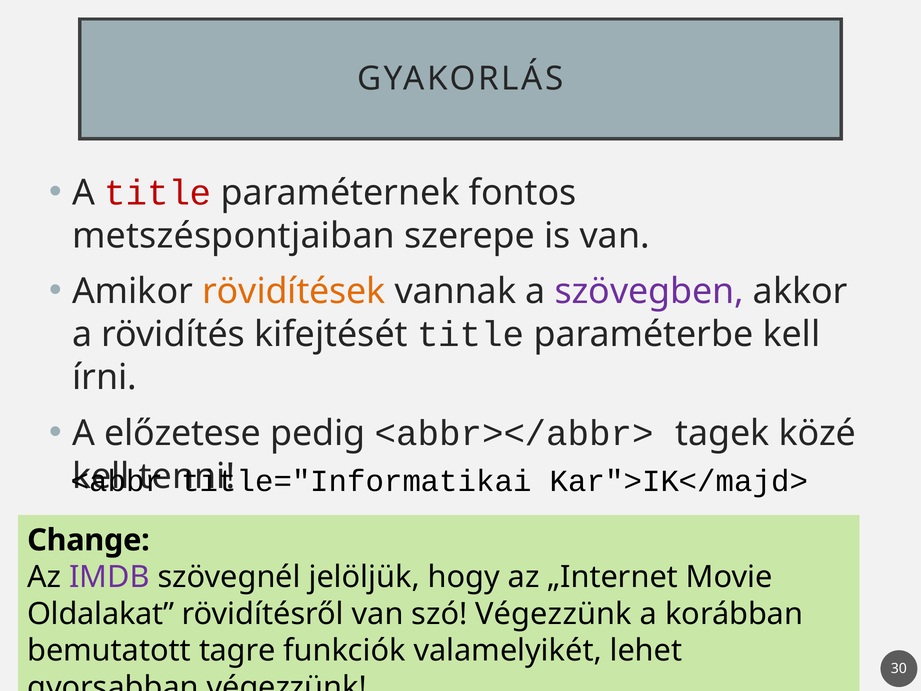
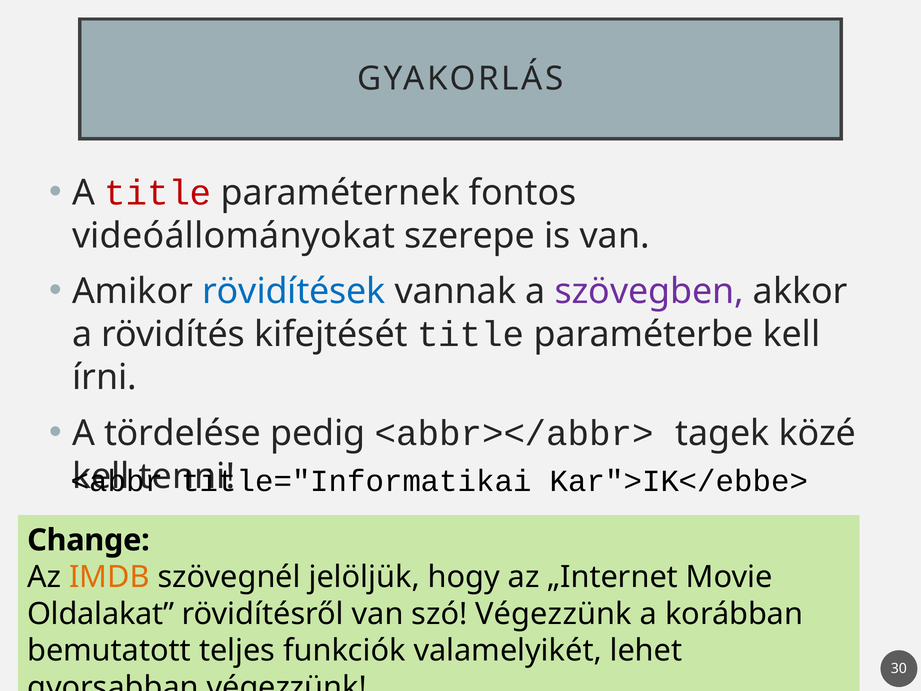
metszéspontjaiban: metszéspontjaiban -> videóállományokat (234, 236)
rövidítések colour: orange -> blue (294, 291)
előzetese: előzetese -> tördelése (183, 433)
Kar">IK</majd>: Kar">IK</majd> -> Kar">IK</ebbe> (679, 481)
IMDB colour: purple -> orange (109, 577)
tagre: tagre -> teljes (237, 651)
